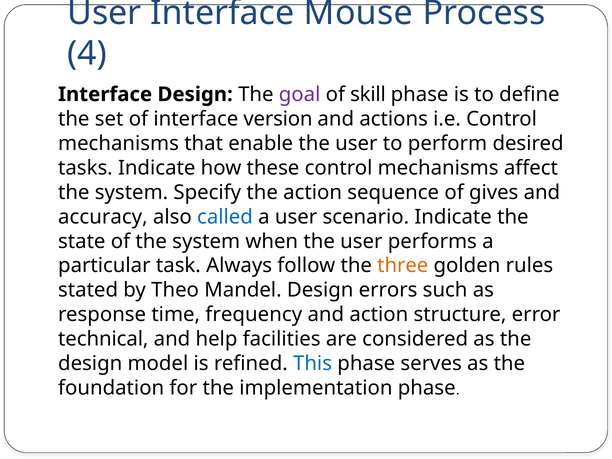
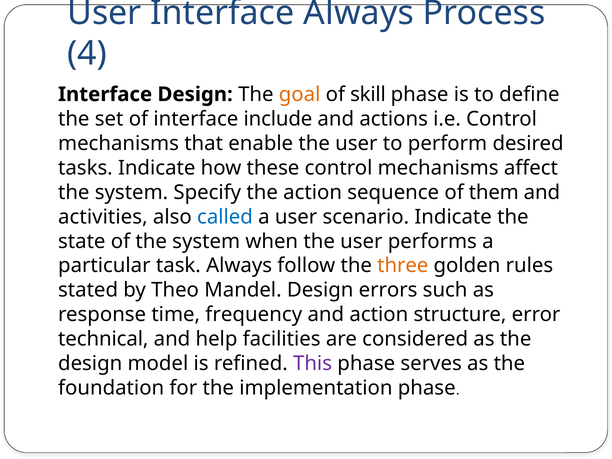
Interface Mouse: Mouse -> Always (359, 13)
goal colour: purple -> orange (300, 94)
version: version -> include (278, 119)
gives: gives -> them (494, 192)
accuracy: accuracy -> activities (103, 217)
This colour: blue -> purple (313, 364)
